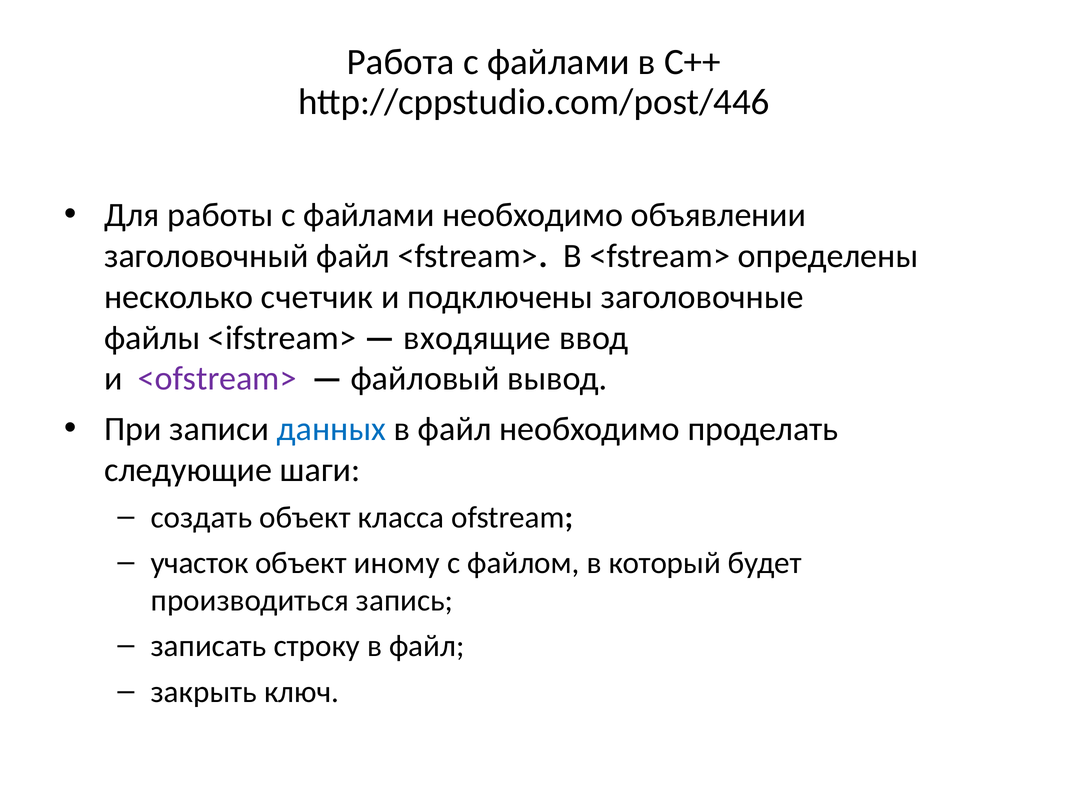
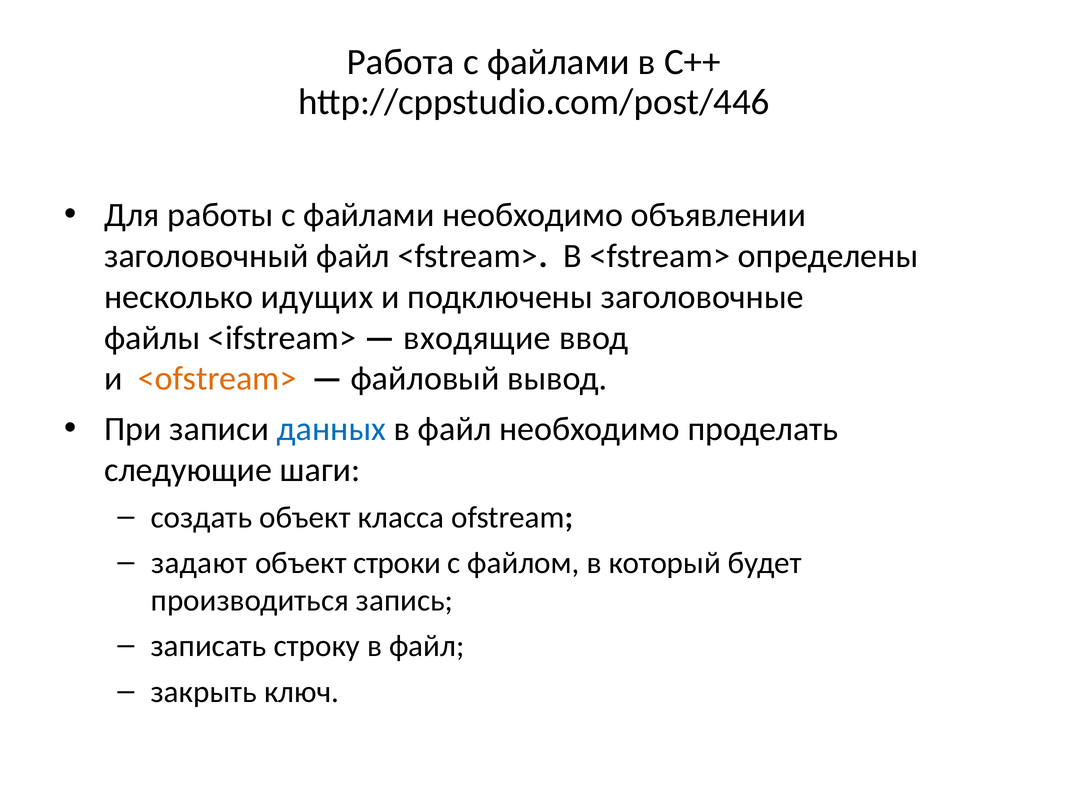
счетчик: счетчик -> идущих (317, 297)
<ofstream> colour: purple -> orange (217, 379)
участок: участок -> задают (199, 563)
иному: иному -> строки (397, 563)
